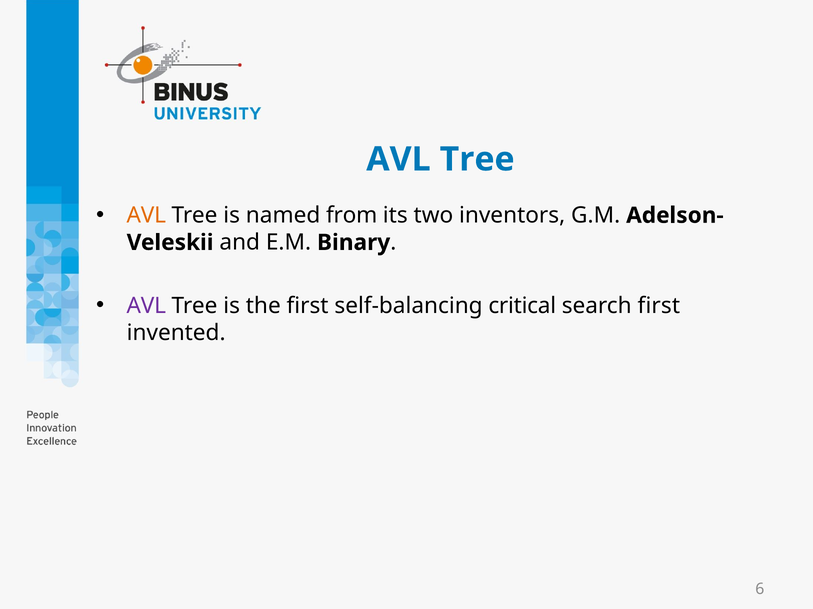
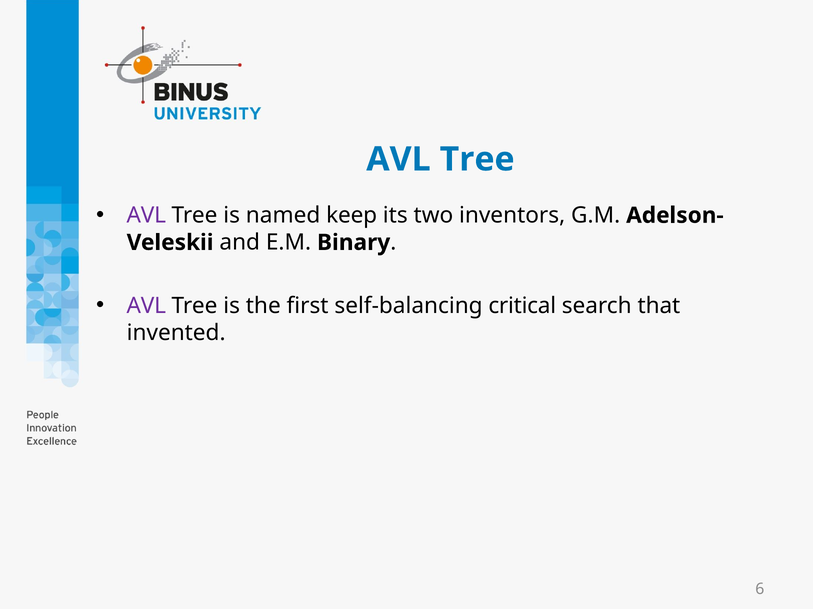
AVL colour: orange -> purple (146, 216)
from: from -> keep (352, 216)
search first: first -> that (659, 306)
